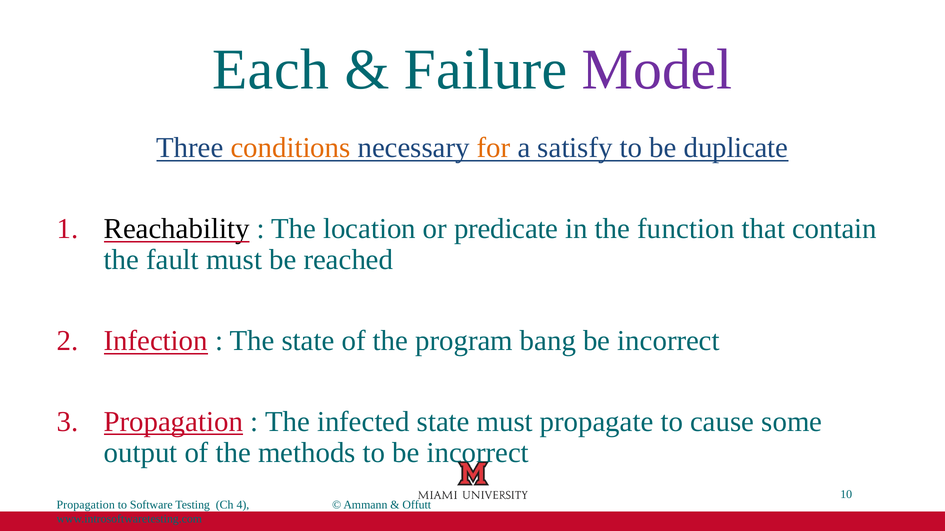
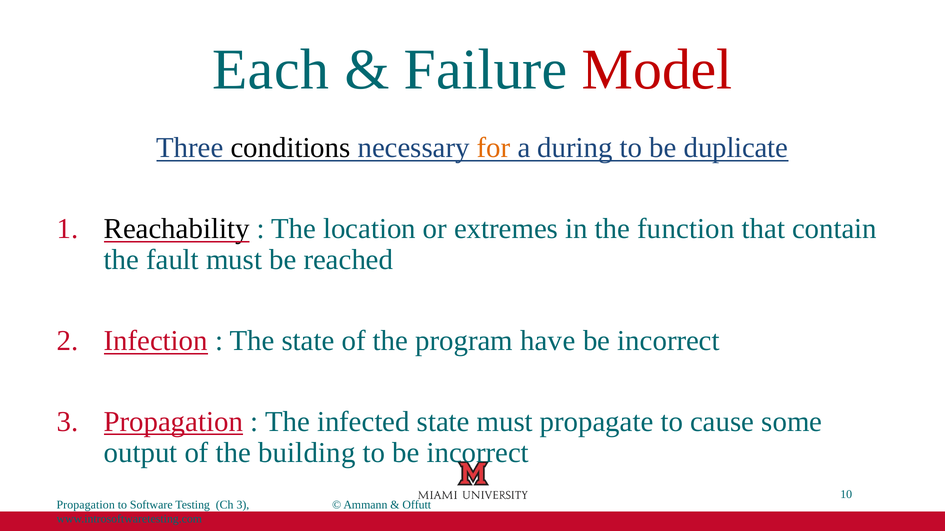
Model colour: purple -> red (657, 70)
conditions colour: orange -> black (291, 148)
satisfy: satisfy -> during (575, 148)
predicate: predicate -> extremes (506, 229)
bang: bang -> have (548, 341)
methods: methods -> building (307, 453)
Ch 4: 4 -> 3 (243, 505)
